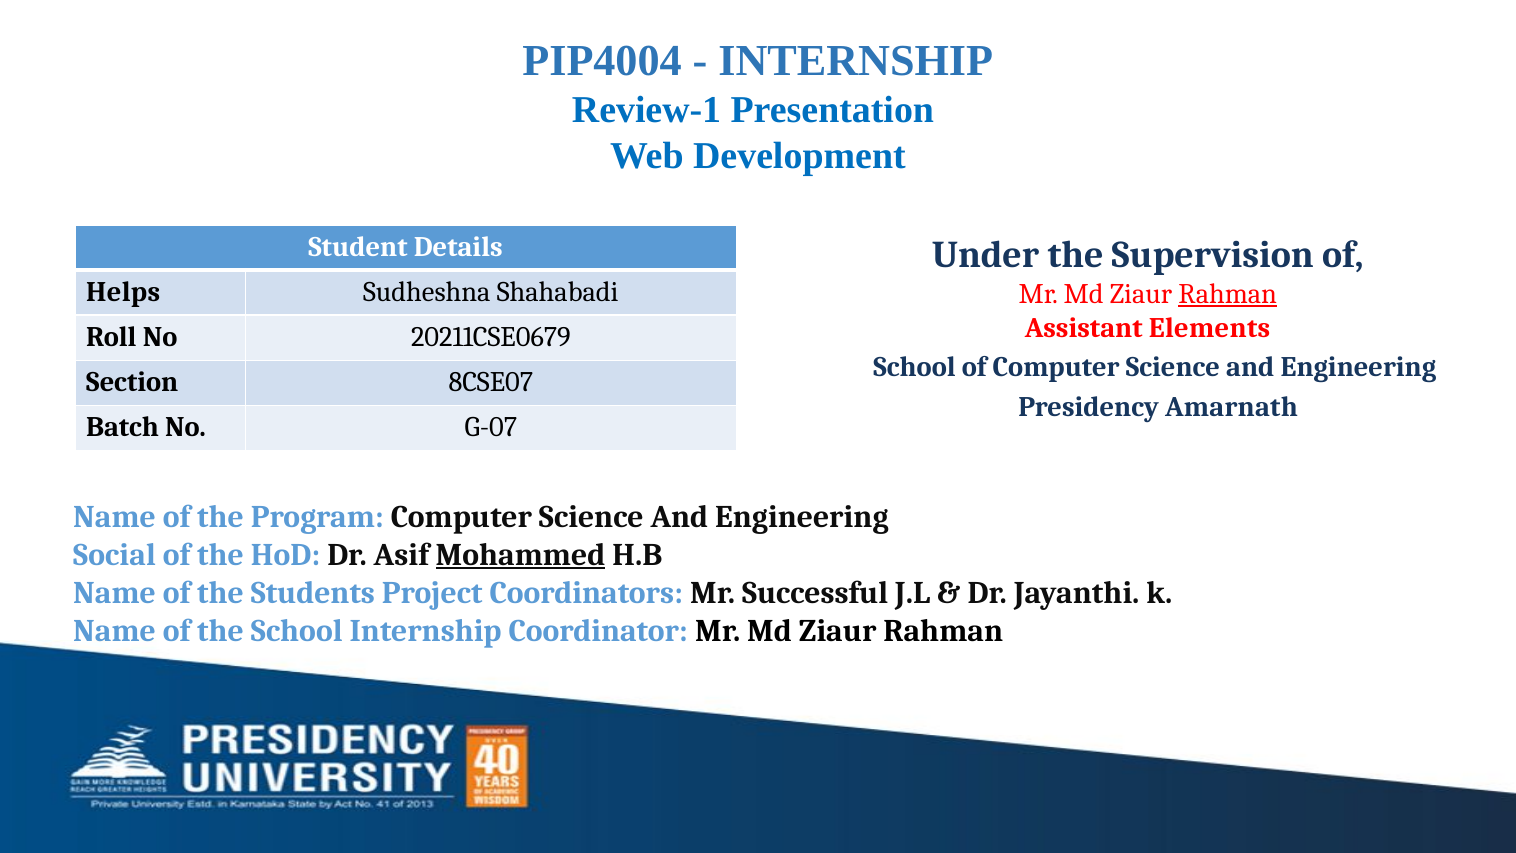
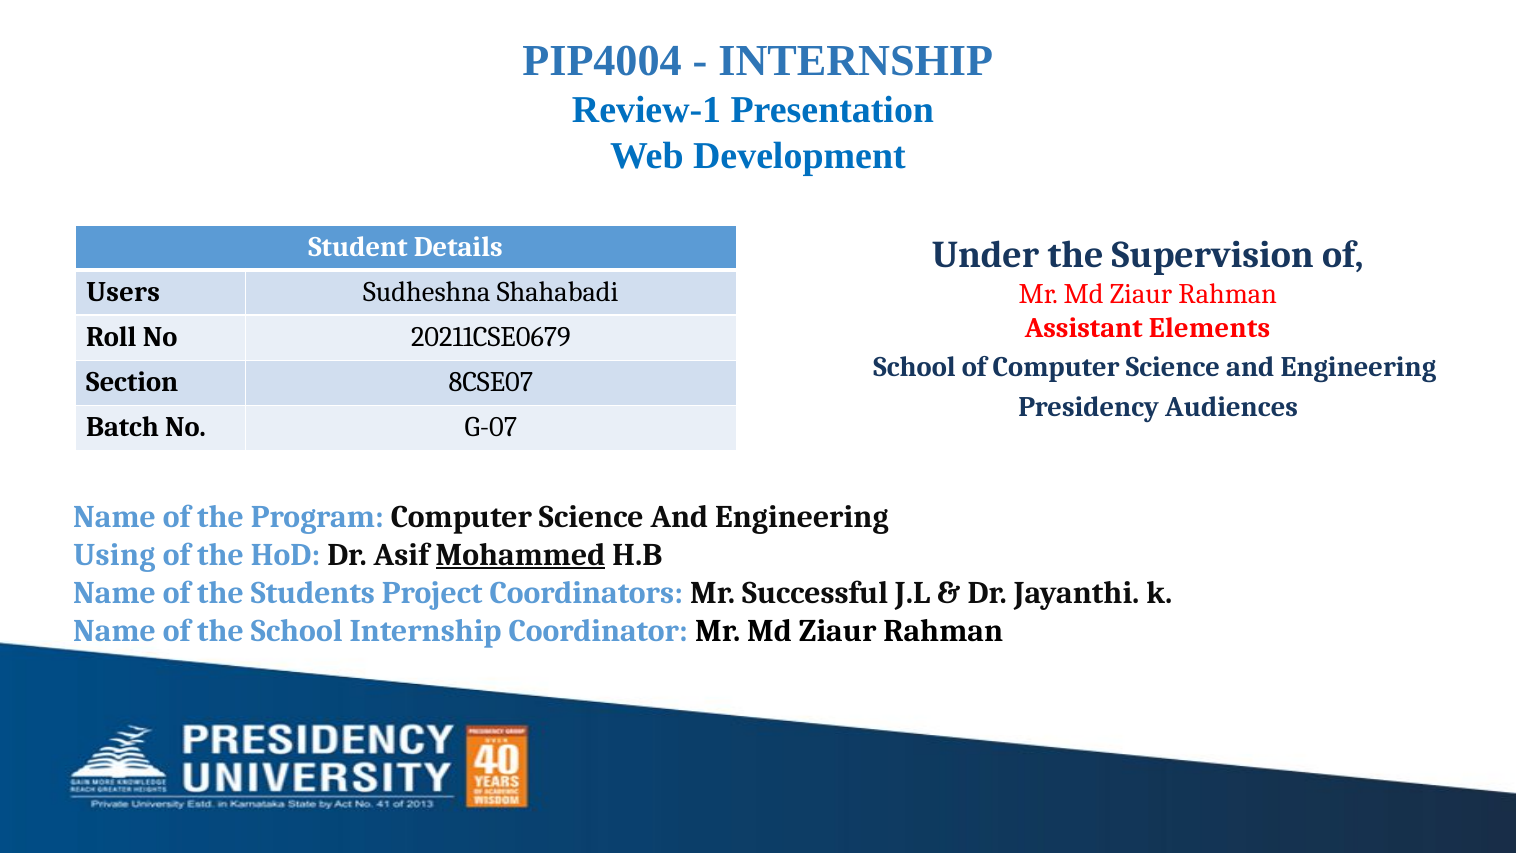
Helps: Helps -> Users (123, 292)
Rahman underline: present -> none (1228, 294)
Amarnath: Amarnath -> Audiences (1232, 407)
Social: Social -> Using (114, 555)
